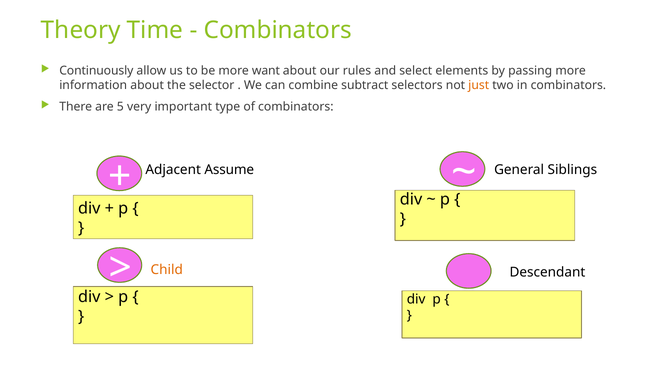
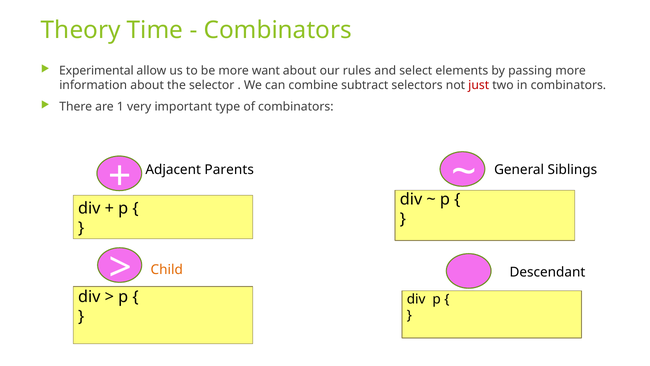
Continuously: Continuously -> Experimental (96, 71)
just colour: orange -> red (479, 85)
5: 5 -> 1 (120, 107)
Assume: Assume -> Parents (229, 170)
